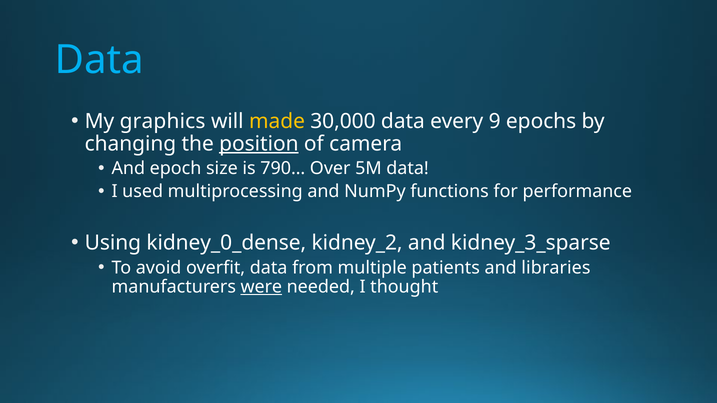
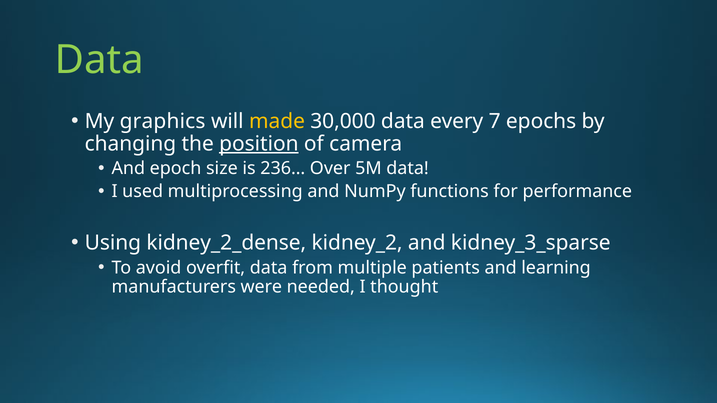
Data colour: light blue -> light green (99, 60)
9: 9 -> 7 (495, 121)
790…: 790… -> 236… (283, 169)
kidney_0_dense: kidney_0_dense -> kidney_2_dense (226, 243)
libraries: libraries -> learning (556, 268)
were underline: present -> none (261, 287)
